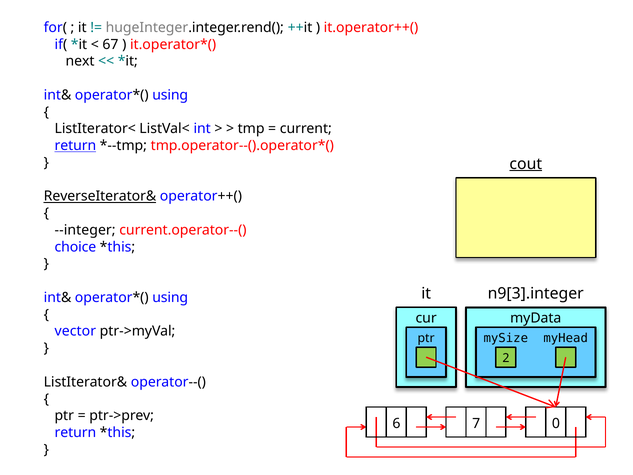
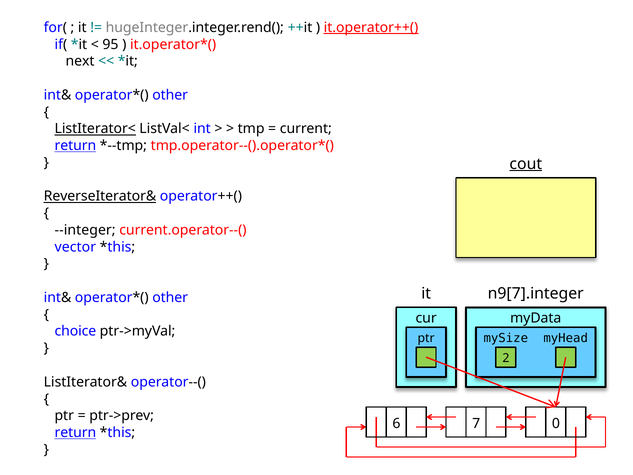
it.operator++( underline: none -> present (371, 27)
67: 67 -> 95 (110, 44)
using: using -> other (170, 95)
ListIterator< underline: none -> present (95, 129)
choice: choice -> vector (75, 247)
n9[3].integer: n9[3].integer -> n9[7].integer (536, 293)
using: using -> other (170, 297)
vector: vector -> choice (75, 331)
return underline: none -> present (75, 432)
